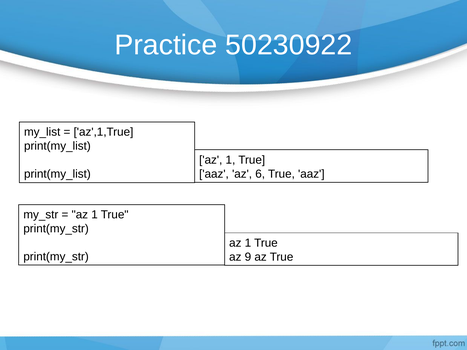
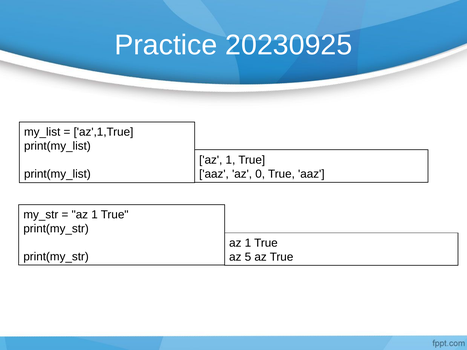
50230922: 50230922 -> 20230925 (289, 45)
6: 6 -> 0 (260, 174)
9: 9 -> 5 (248, 257)
